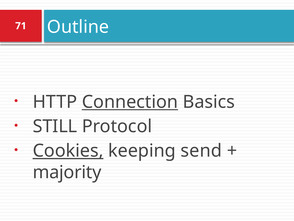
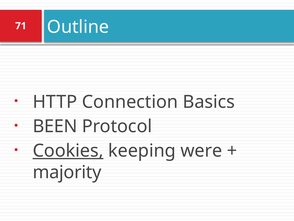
Connection underline: present -> none (130, 102)
STILL: STILL -> BEEN (55, 126)
send: send -> were (201, 151)
